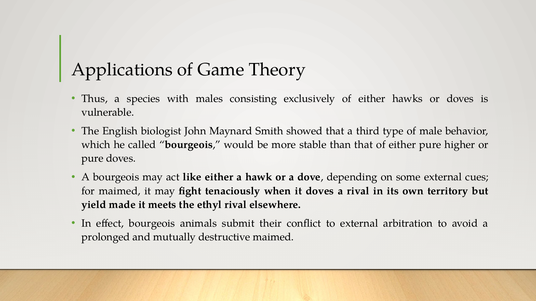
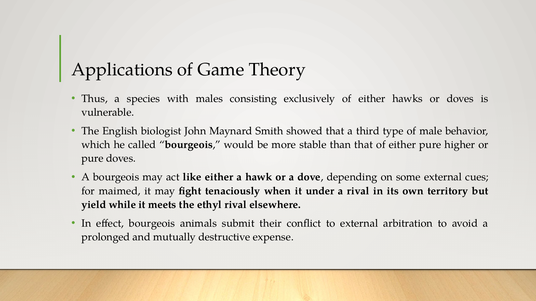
it doves: doves -> under (320, 191)
made: made -> while (122, 205)
destructive maimed: maimed -> expense (273, 237)
